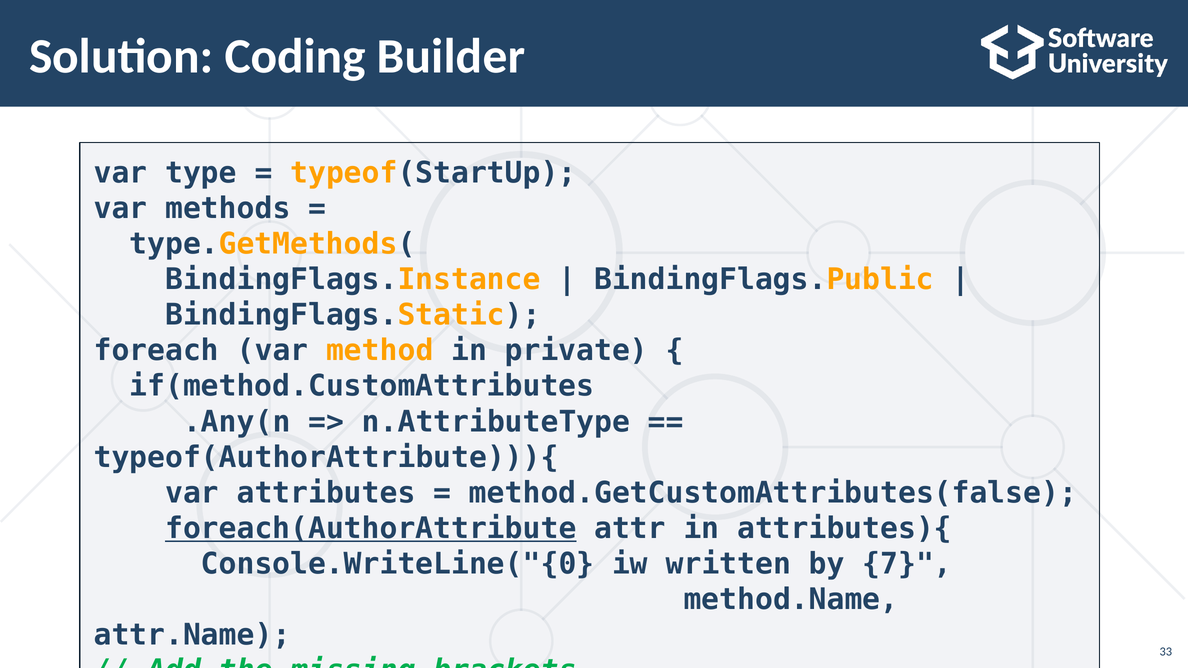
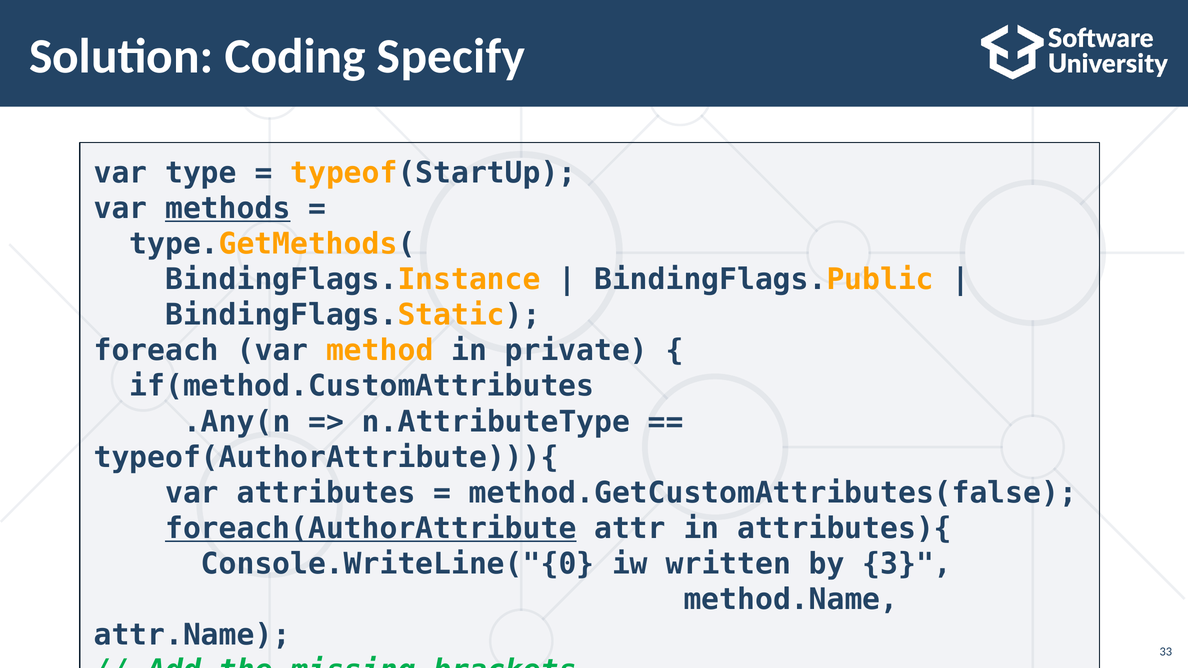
Builder: Builder -> Specify (451, 56)
methods underline: none -> present (228, 208)
7: 7 -> 3 (907, 564)
